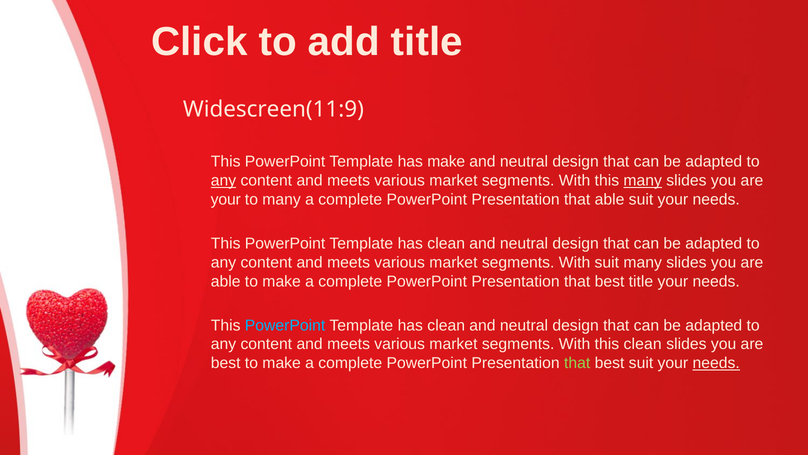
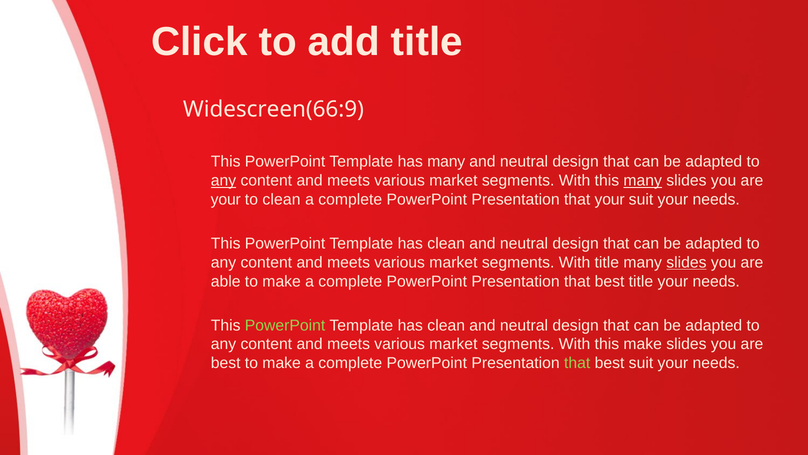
Widescreen(11:9: Widescreen(11:9 -> Widescreen(66:9 (273, 109)
has make: make -> many (446, 162)
to many: many -> clean (281, 199)
that able: able -> your (610, 199)
With suit: suit -> title (607, 262)
slides underline: none -> present (686, 262)
PowerPoint colour: light blue -> light green (285, 325)
this clean: clean -> make (643, 344)
needs underline: present -> none (716, 363)
